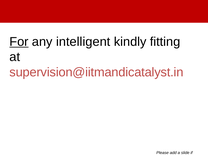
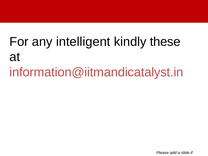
For underline: present -> none (19, 42)
fitting: fitting -> these (165, 42)
supervision@iitmandicatalyst.in: supervision@iitmandicatalyst.in -> information@iitmandicatalyst.in (96, 72)
